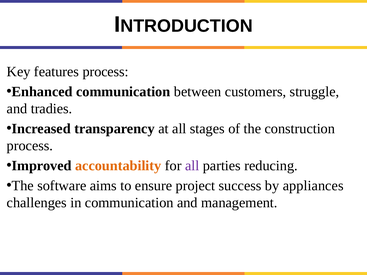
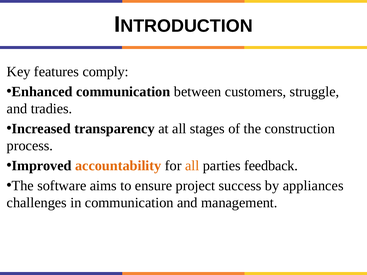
features process: process -> comply (106, 72)
all colour: purple -> orange (192, 166)
reducing: reducing -> feedback (271, 166)
